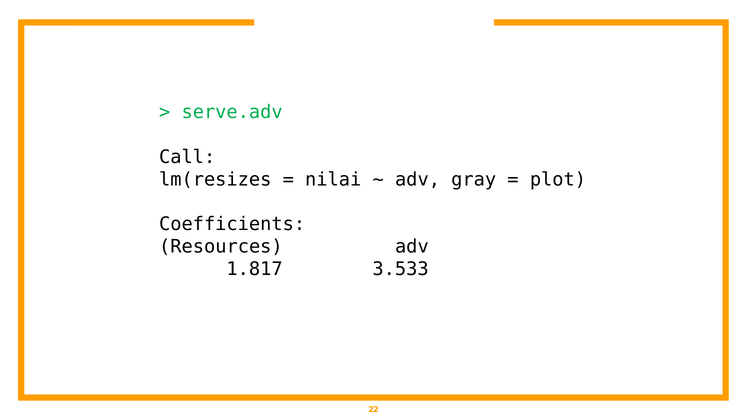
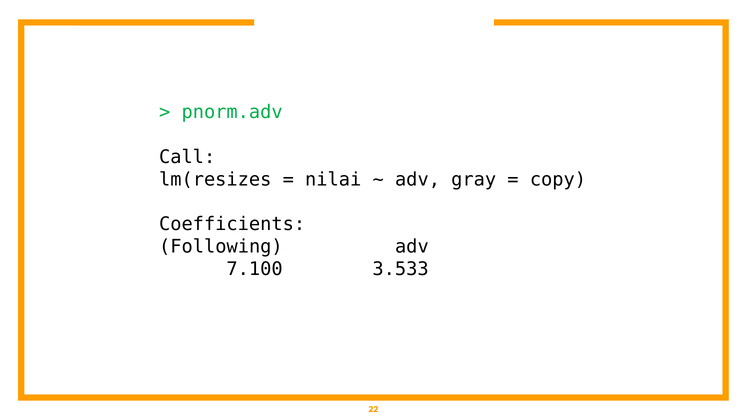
serve.adv: serve.adv -> pnorm.adv (232, 112)
plot: plot -> copy (558, 179)
Resources: Resources -> Following (221, 247)
1.817: 1.817 -> 7.100 (255, 269)
